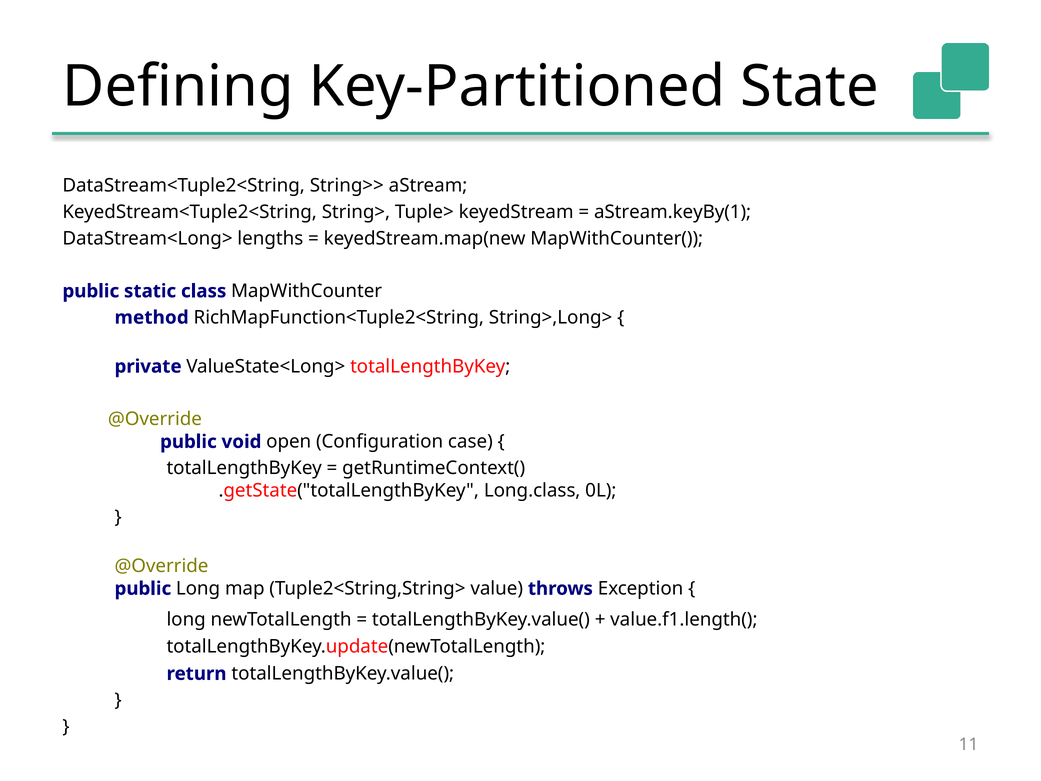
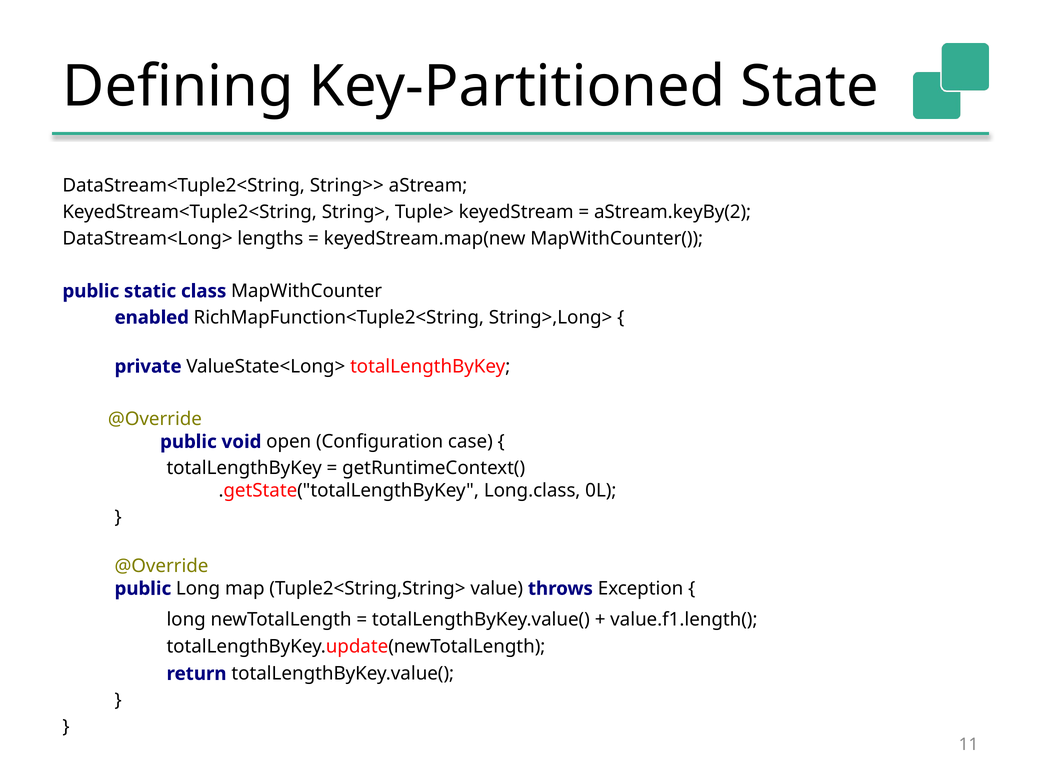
aStream.keyBy(1: aStream.keyBy(1 -> aStream.keyBy(2 (673, 212)
method: method -> enabled (152, 317)
